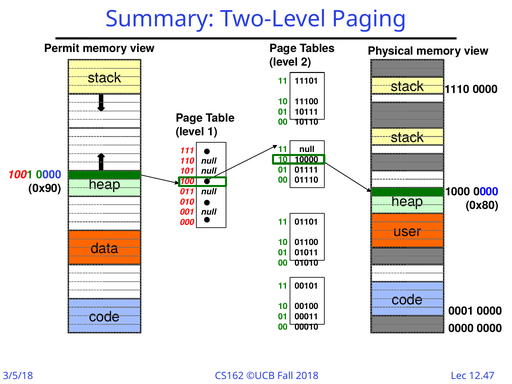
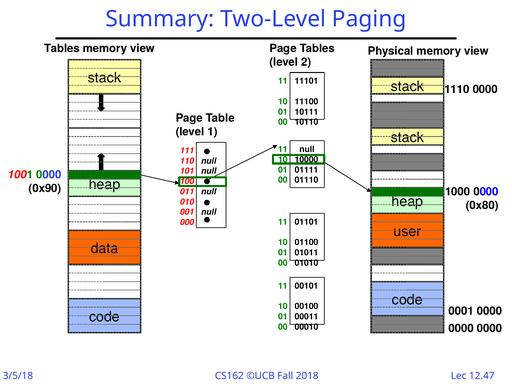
Permit: Permit -> Tables (62, 49)
